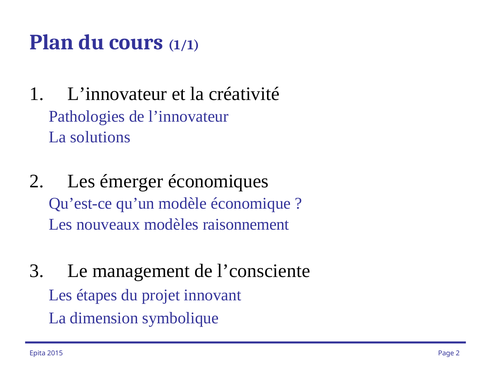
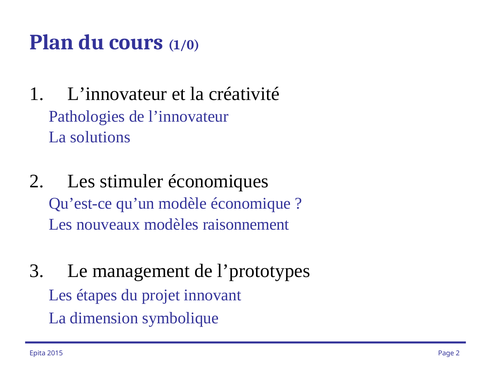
1/1: 1/1 -> 1/0 (184, 45)
émerger: émerger -> stimuler (132, 181)
l’consciente: l’consciente -> l’prototypes (264, 271)
